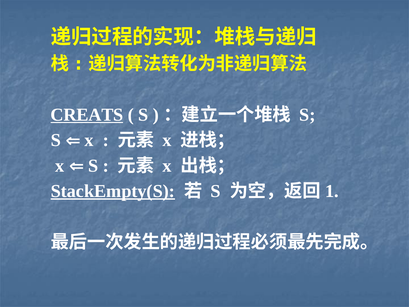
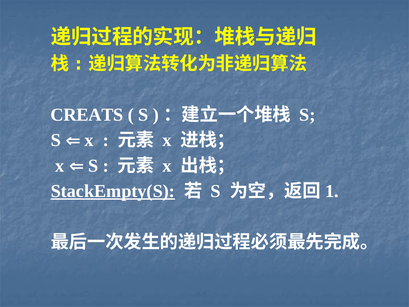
CREATS underline: present -> none (87, 115)
